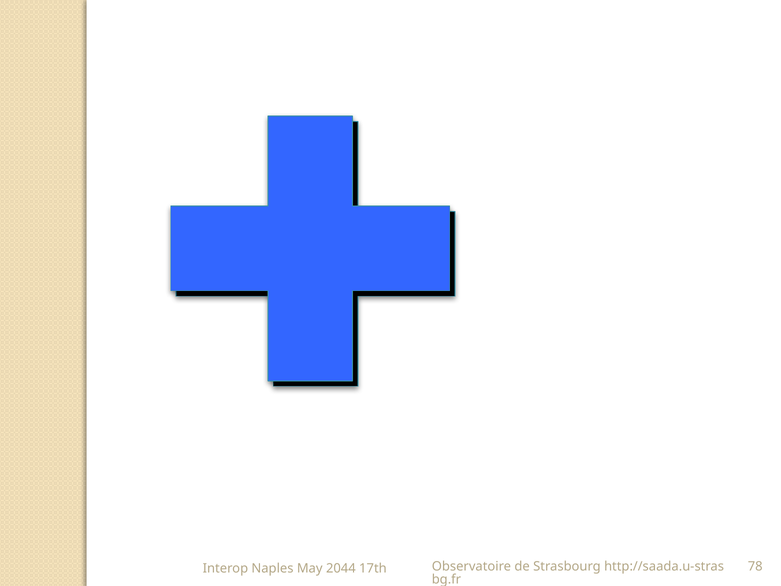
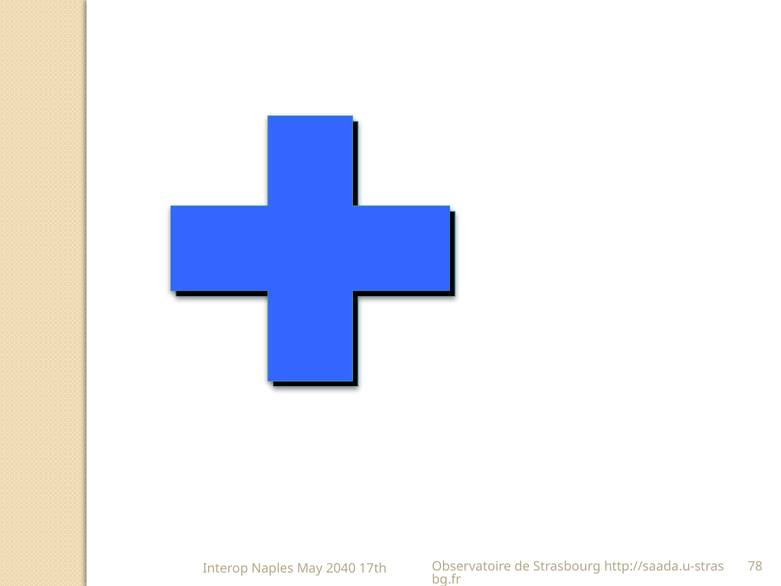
2044: 2044 -> 2040 (341, 568)
